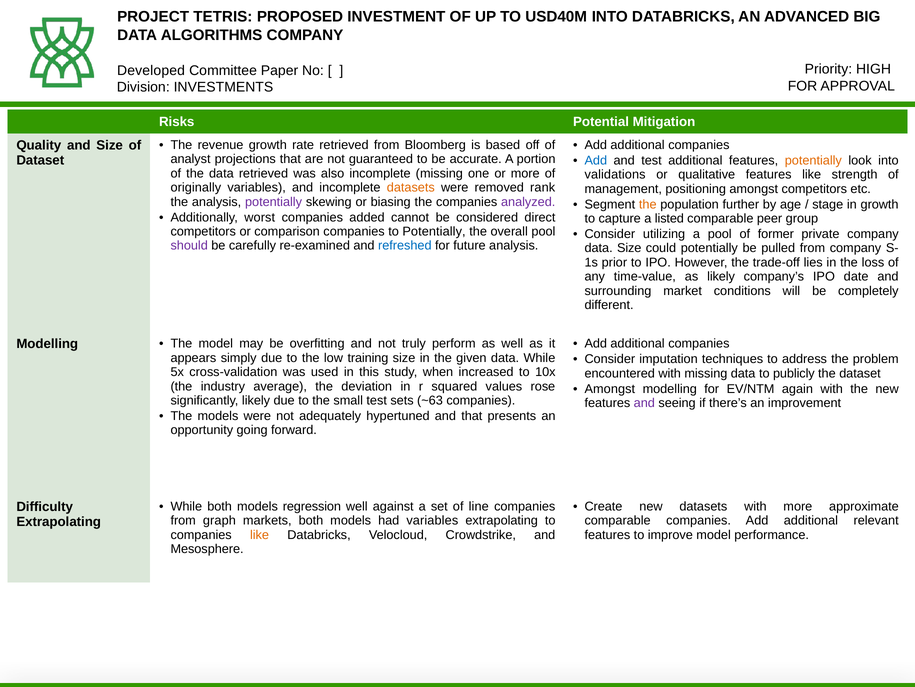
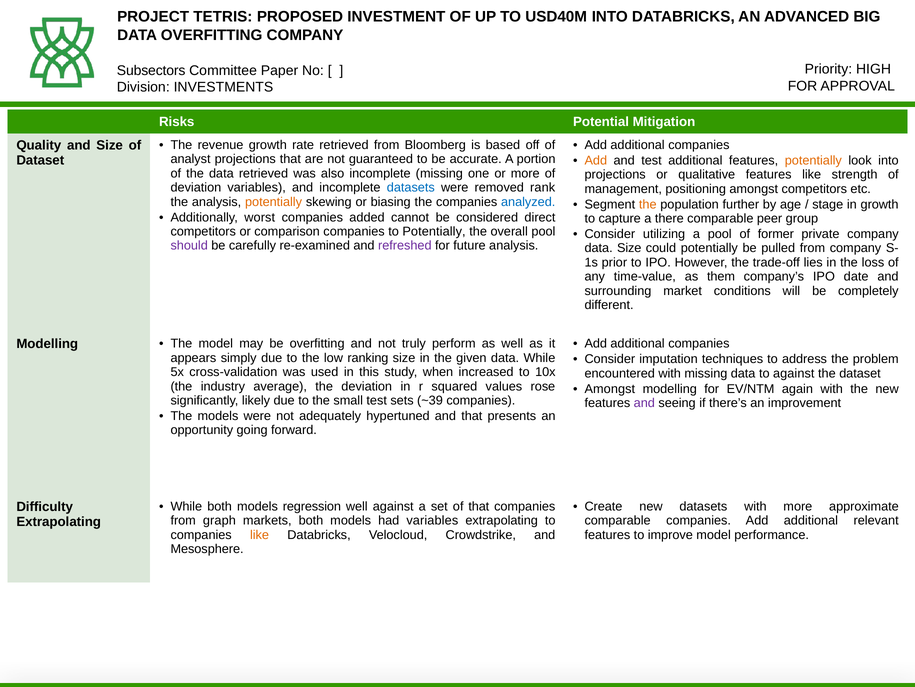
DATA ALGORITHMS: ALGORITHMS -> OVERFITTING (212, 35)
Developed: Developed -> Subsectors (151, 70)
Add colour: blue -> orange (596, 160)
validations: validations -> projections (615, 175)
originally: originally -> deviation (196, 187)
datasets colour: orange -> blue (411, 187)
potentially colour: purple -> orange (274, 202)
analyzed colour: purple -> blue (528, 202)
listed: listed -> there (669, 218)
refreshed colour: blue -> purple (405, 245)
as likely: likely -> them (721, 276)
training: training -> ranking (368, 358)
to publicly: publicly -> against (794, 373)
~63: ~63 -> ~39 (430, 400)
of line: line -> that (479, 506)
